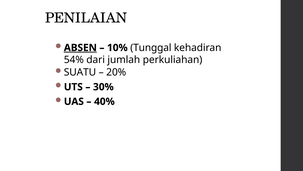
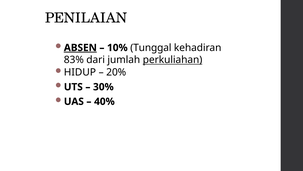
54%: 54% -> 83% (74, 60)
perkuliahan underline: none -> present (173, 60)
SUATU: SUATU -> HIDUP (80, 72)
